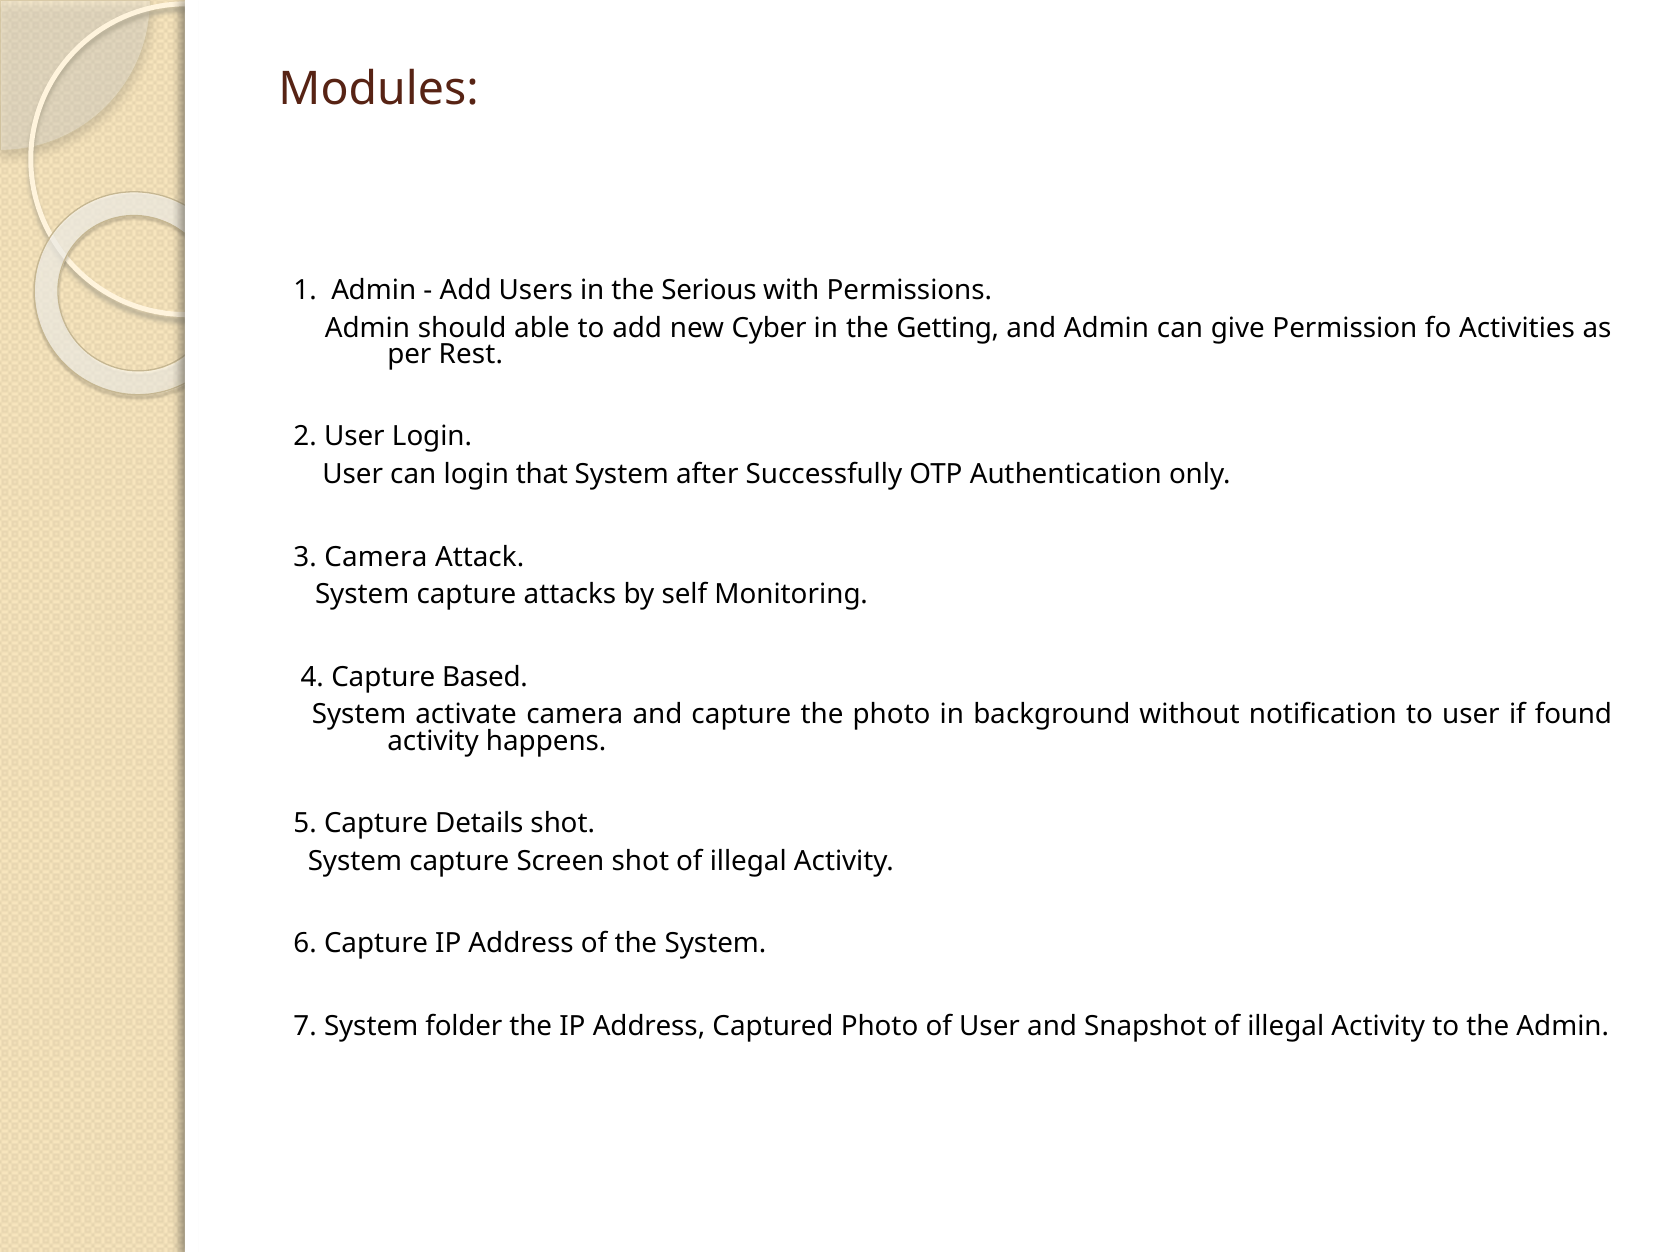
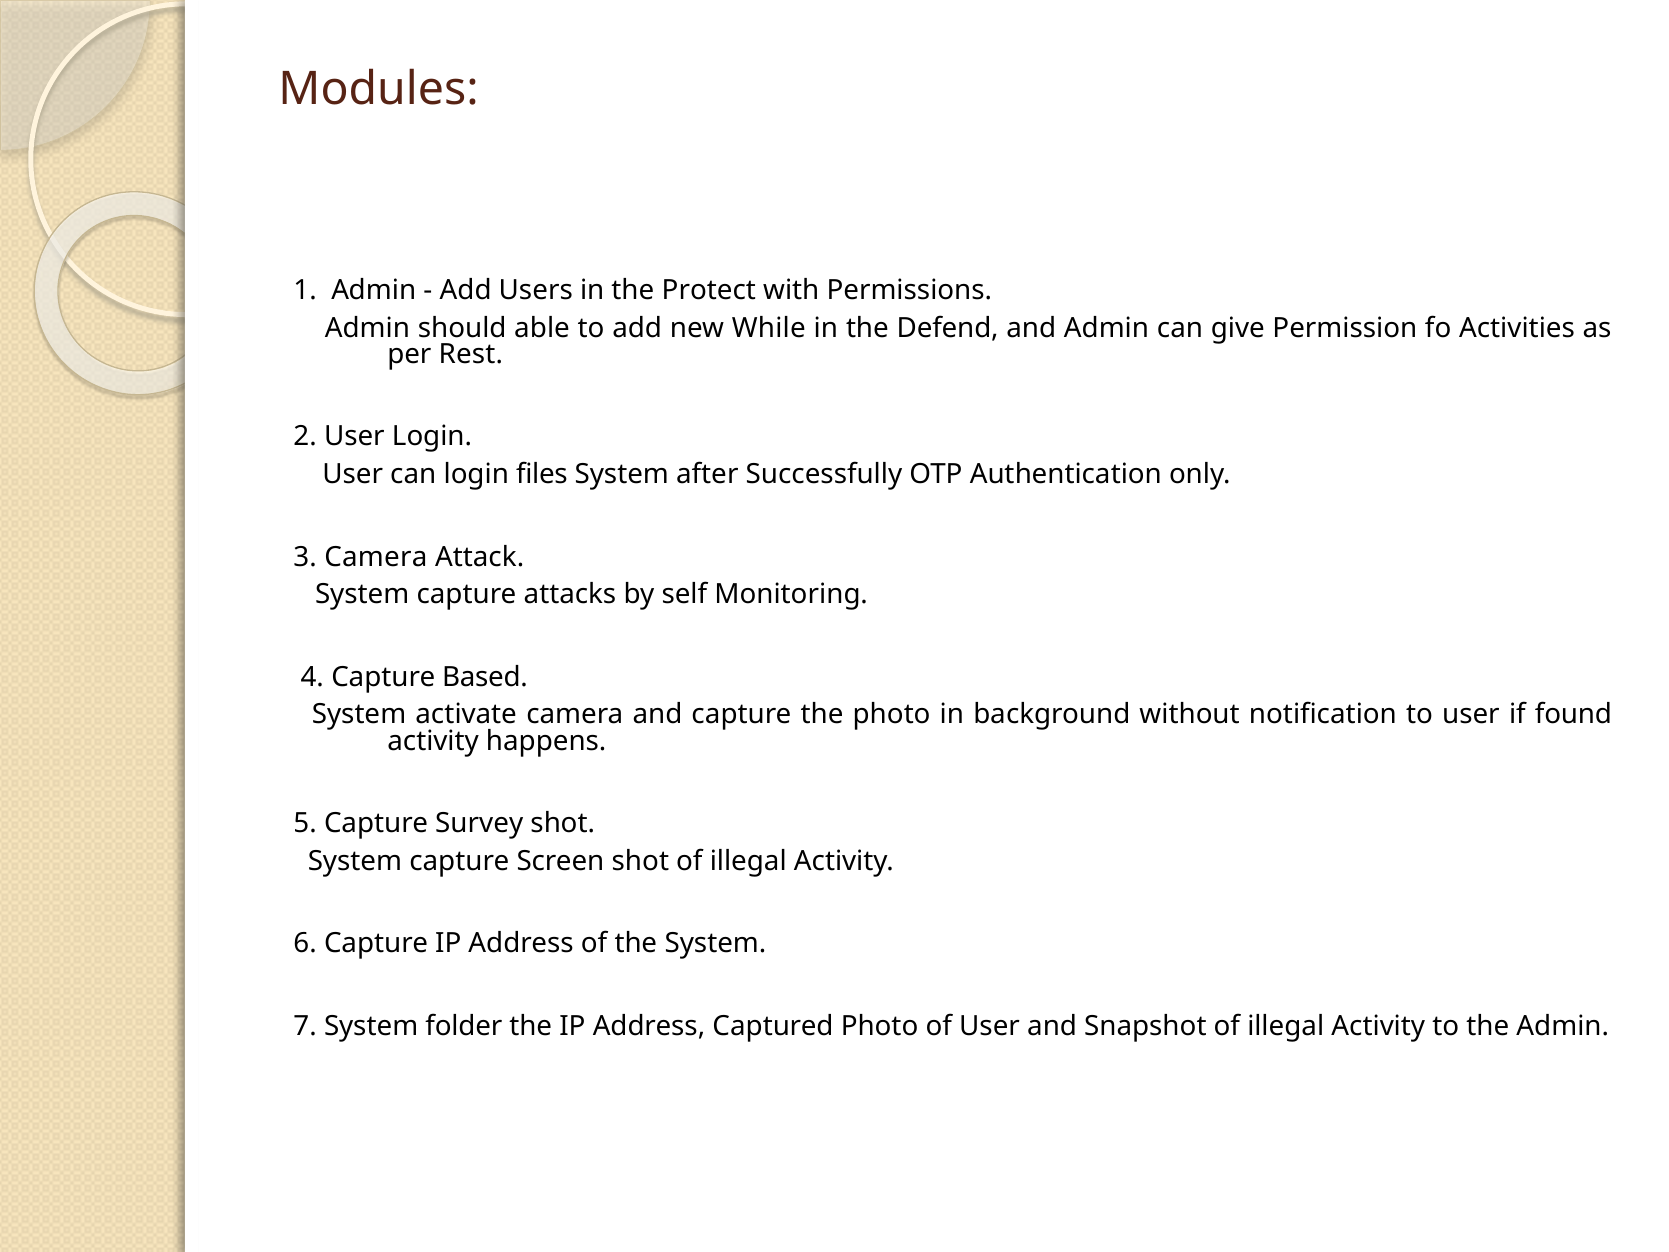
Serious: Serious -> Protect (709, 290)
Cyber: Cyber -> While (769, 328)
Getting: Getting -> Defend (948, 328)
that: that -> files (542, 475)
Details: Details -> Survey (479, 824)
